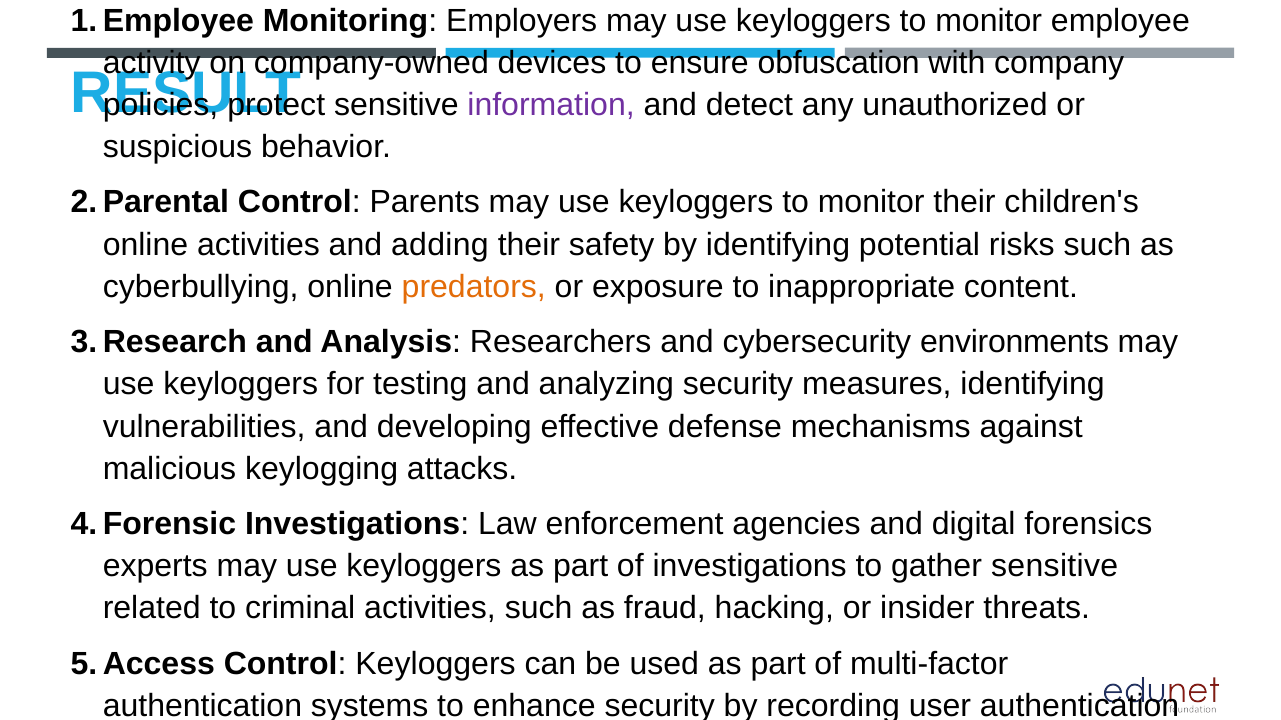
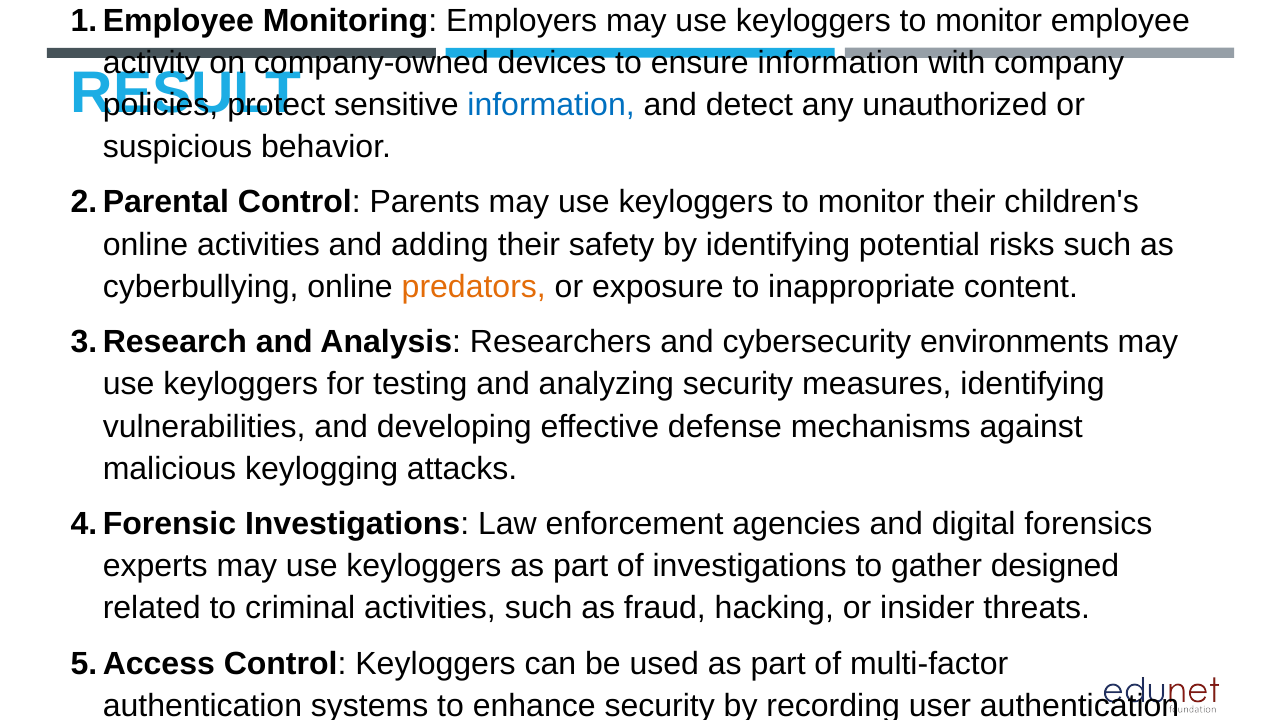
ensure obfuscation: obfuscation -> information (838, 63)
information colour: purple -> blue (551, 105)
gather sensitive: sensitive -> designed (1055, 567)
